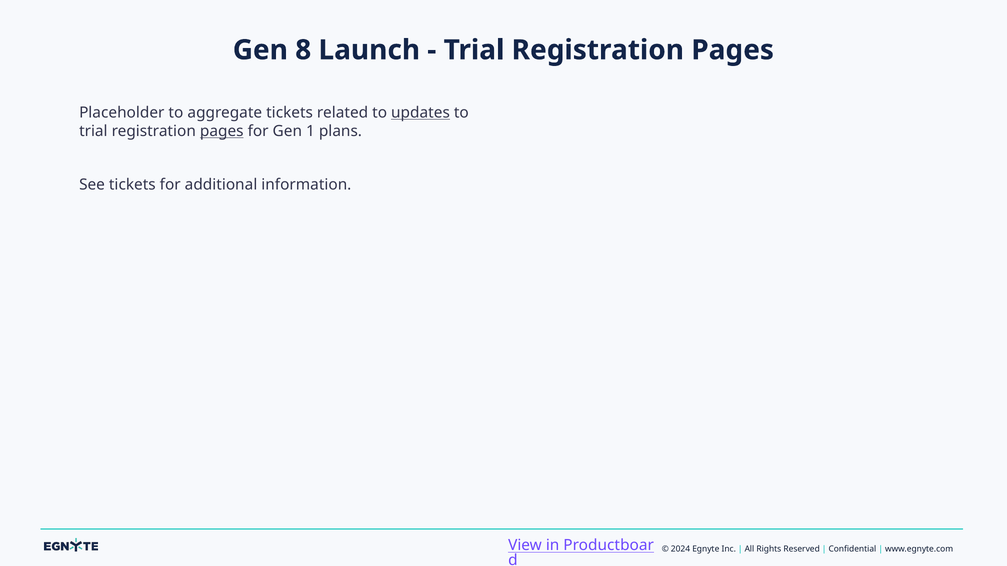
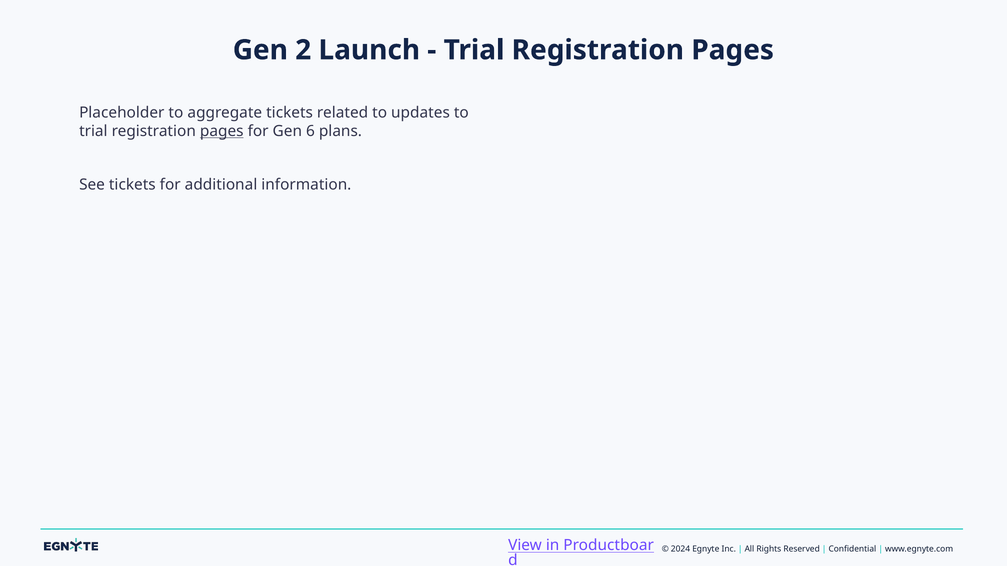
8: 8 -> 2 (303, 50)
updates underline: present -> none (420, 113)
1: 1 -> 6 (310, 131)
